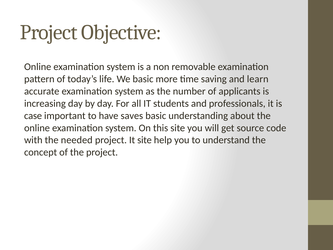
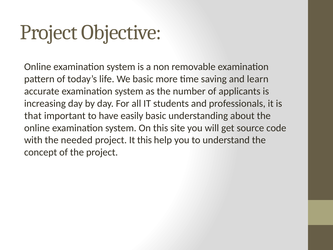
case: case -> that (33, 116)
saves: saves -> easily (132, 116)
It site: site -> this (145, 140)
